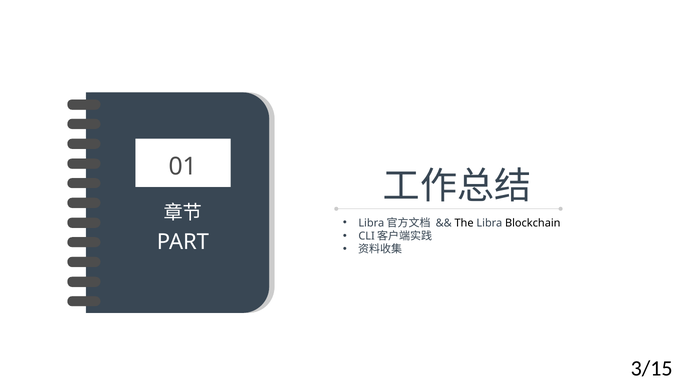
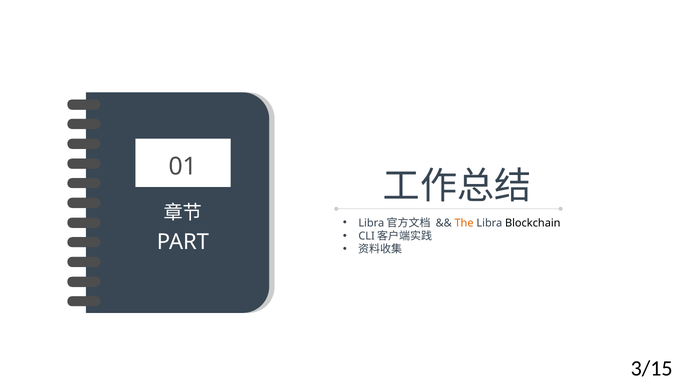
The colour: black -> orange (464, 223)
